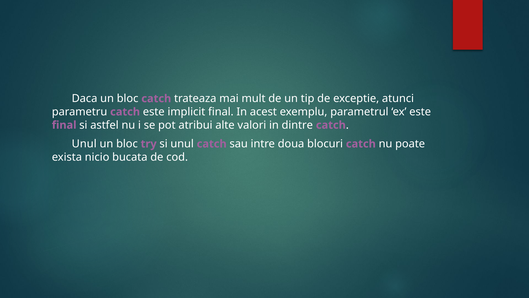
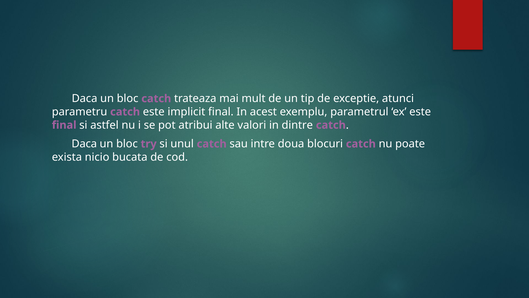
Unul: Unul -> Daca (84, 144)
